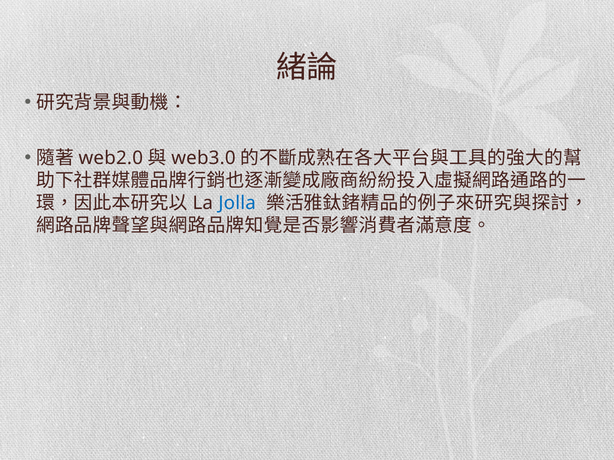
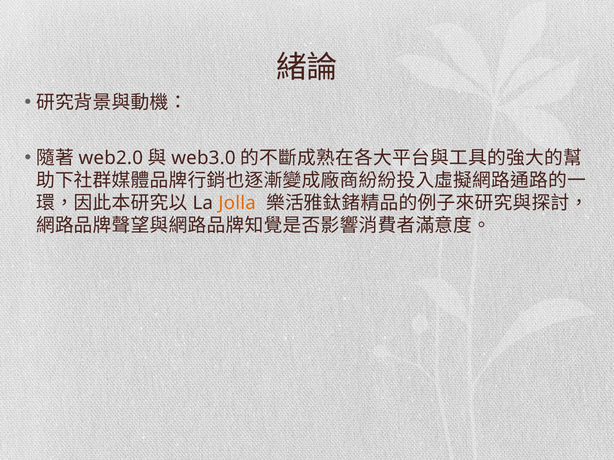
Jolla colour: blue -> orange (237, 203)
